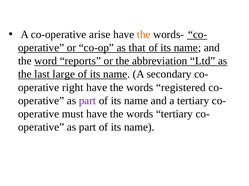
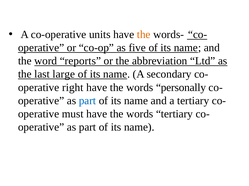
arise: arise -> units (100, 35)
that: that -> five (137, 48)
registered: registered -> personally (181, 88)
part colour: purple -> blue (87, 101)
